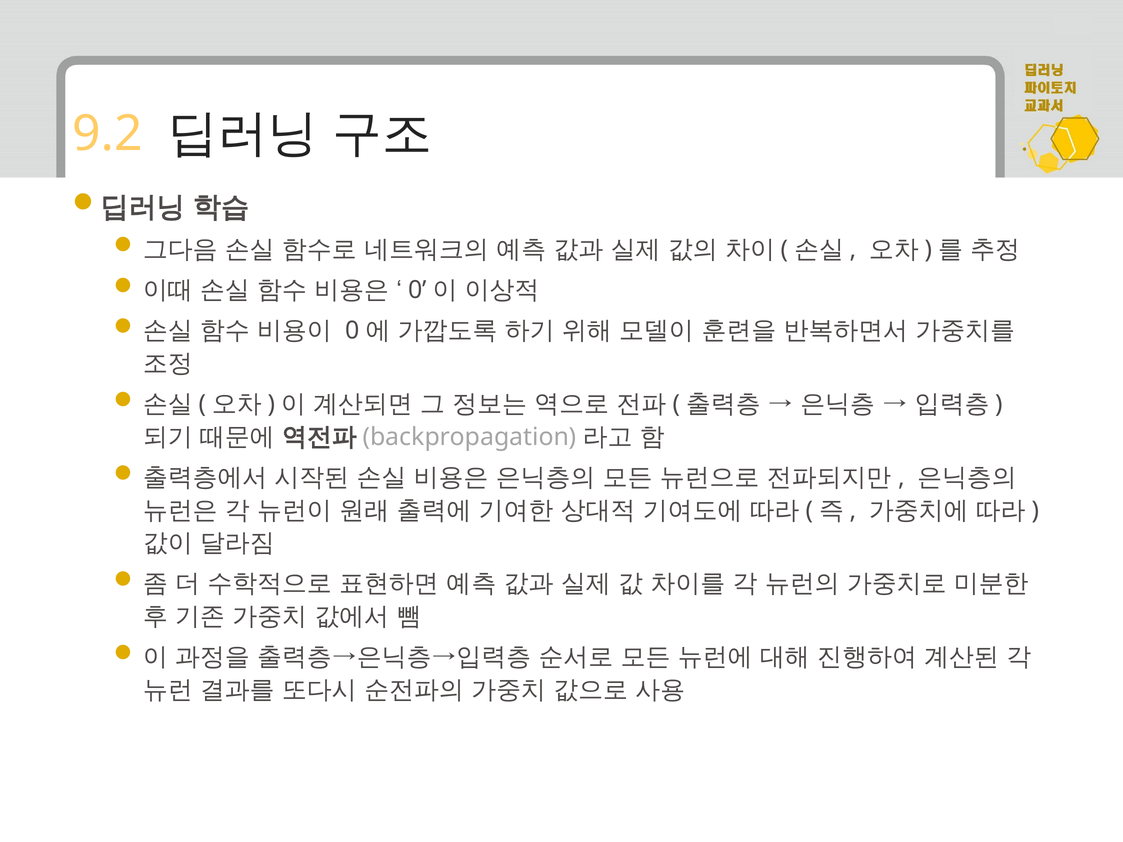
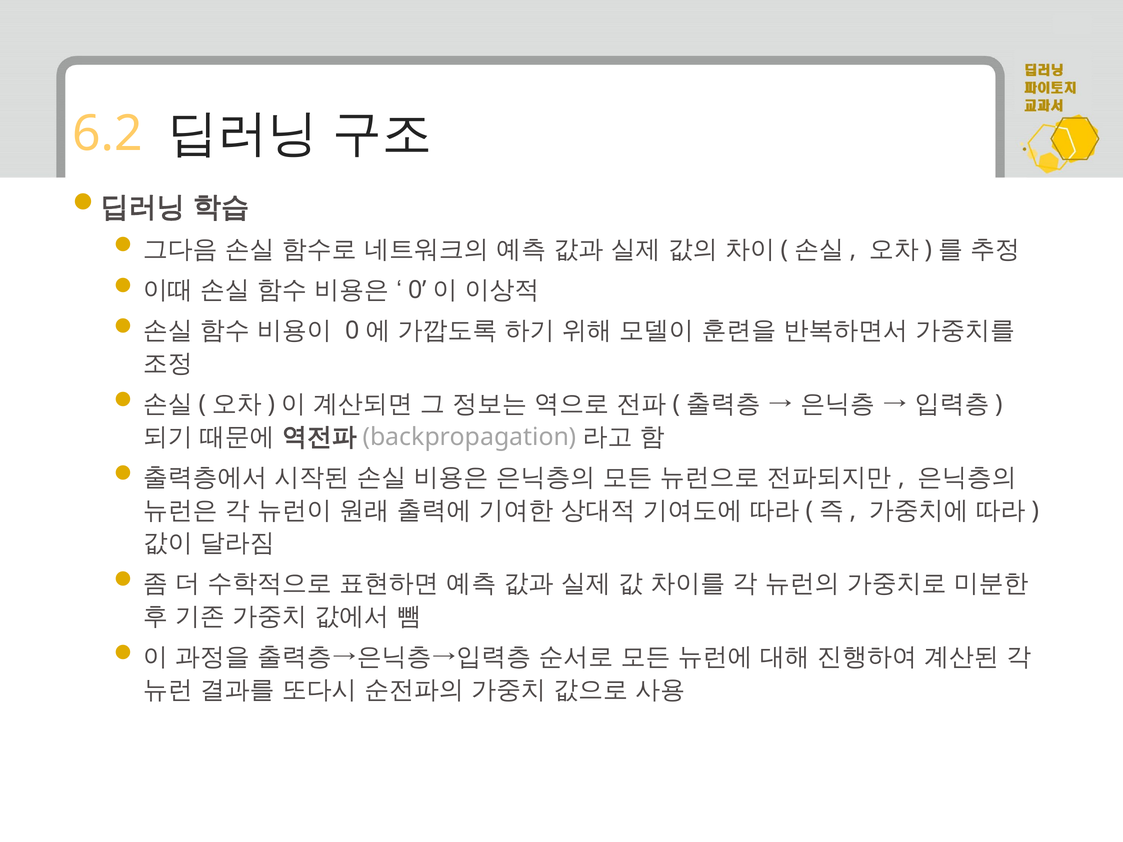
9.2: 9.2 -> 6.2 (107, 134)
